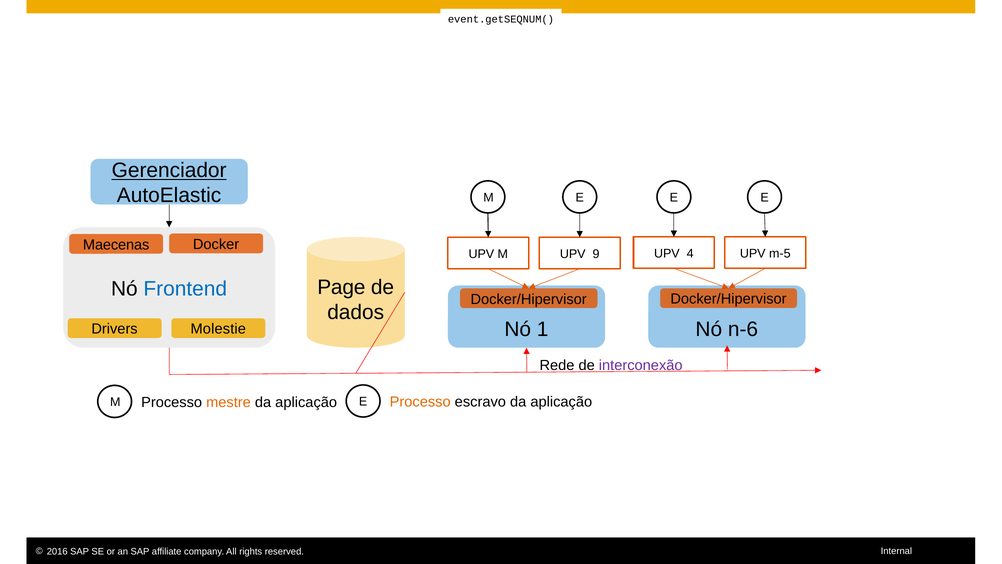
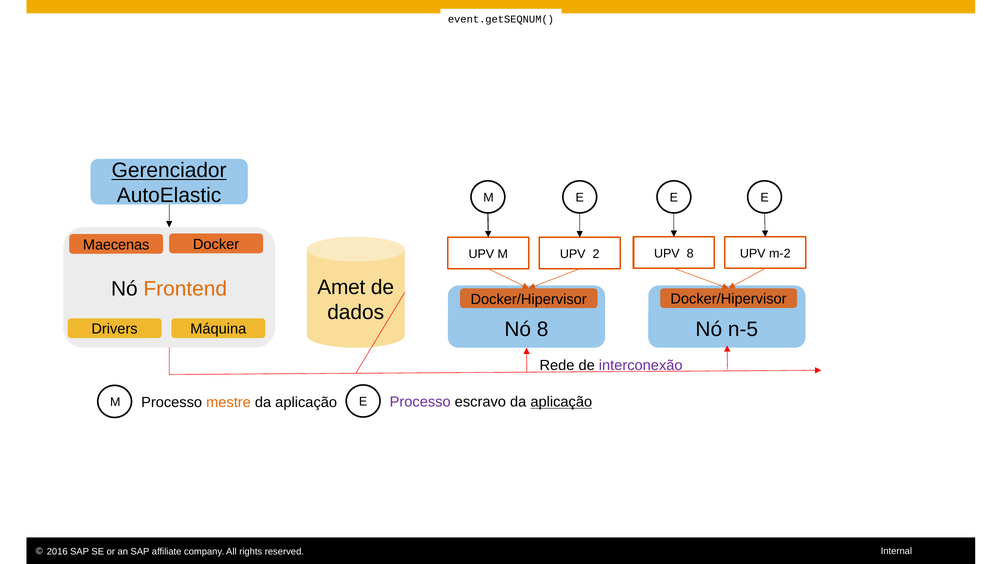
9: 9 -> 2 (596, 254)
UPV 4: 4 -> 8 (690, 253)
m-5: m-5 -> m-2 (780, 253)
Page: Page -> Amet (341, 287)
Frontend colour: blue -> orange (185, 289)
Nó 1: 1 -> 8 (543, 329)
n-6: n-6 -> n-5 (743, 329)
Molestie: Molestie -> Máquina (218, 329)
Processo colour: orange -> purple (420, 402)
aplicação underline: none -> present (561, 402)
